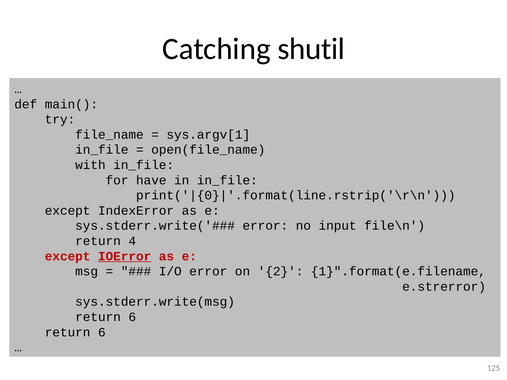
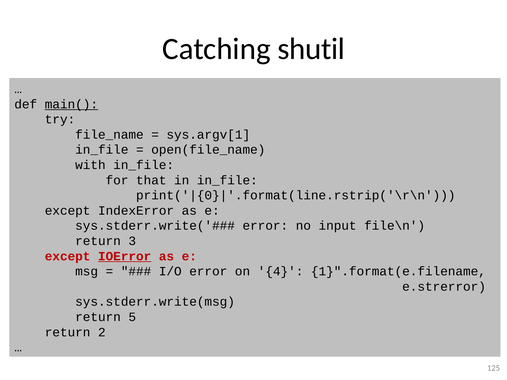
main( underline: none -> present (71, 104)
have: have -> that (151, 180)
4: 4 -> 3 (132, 241)
2: 2 -> 4 (281, 272)
6: 6 -> 5 (132, 317)
6: 6 -> 2 (102, 332)
